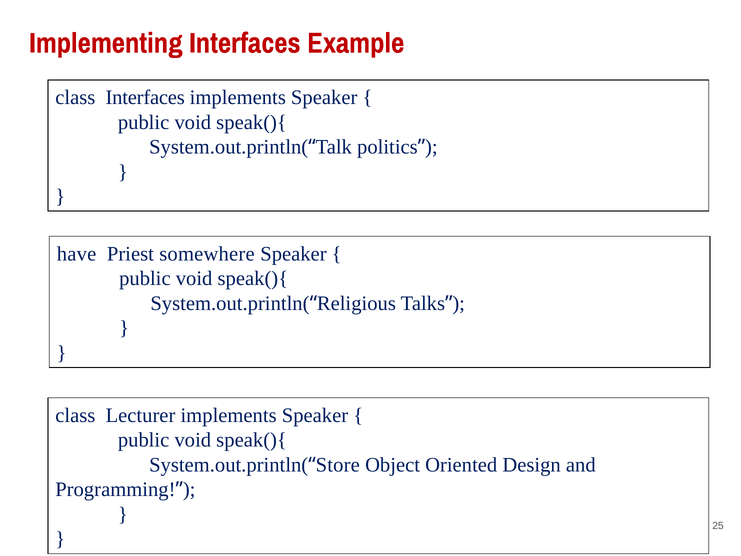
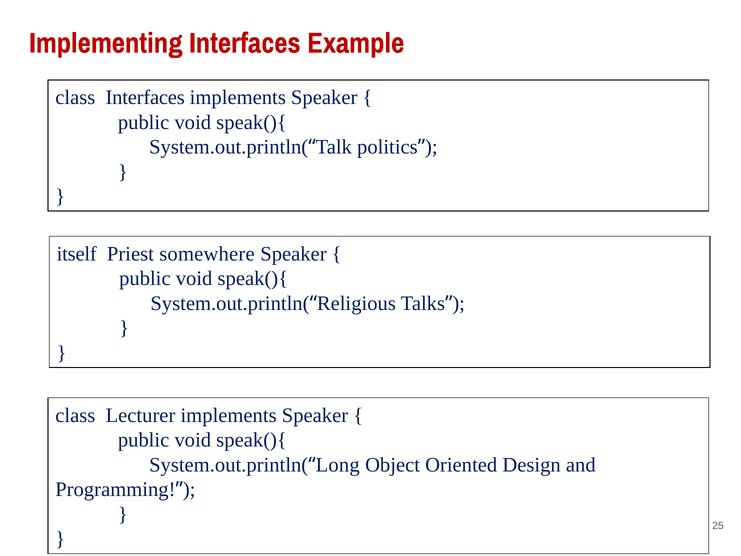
have: have -> itself (77, 254)
Store: Store -> Long (338, 465)
